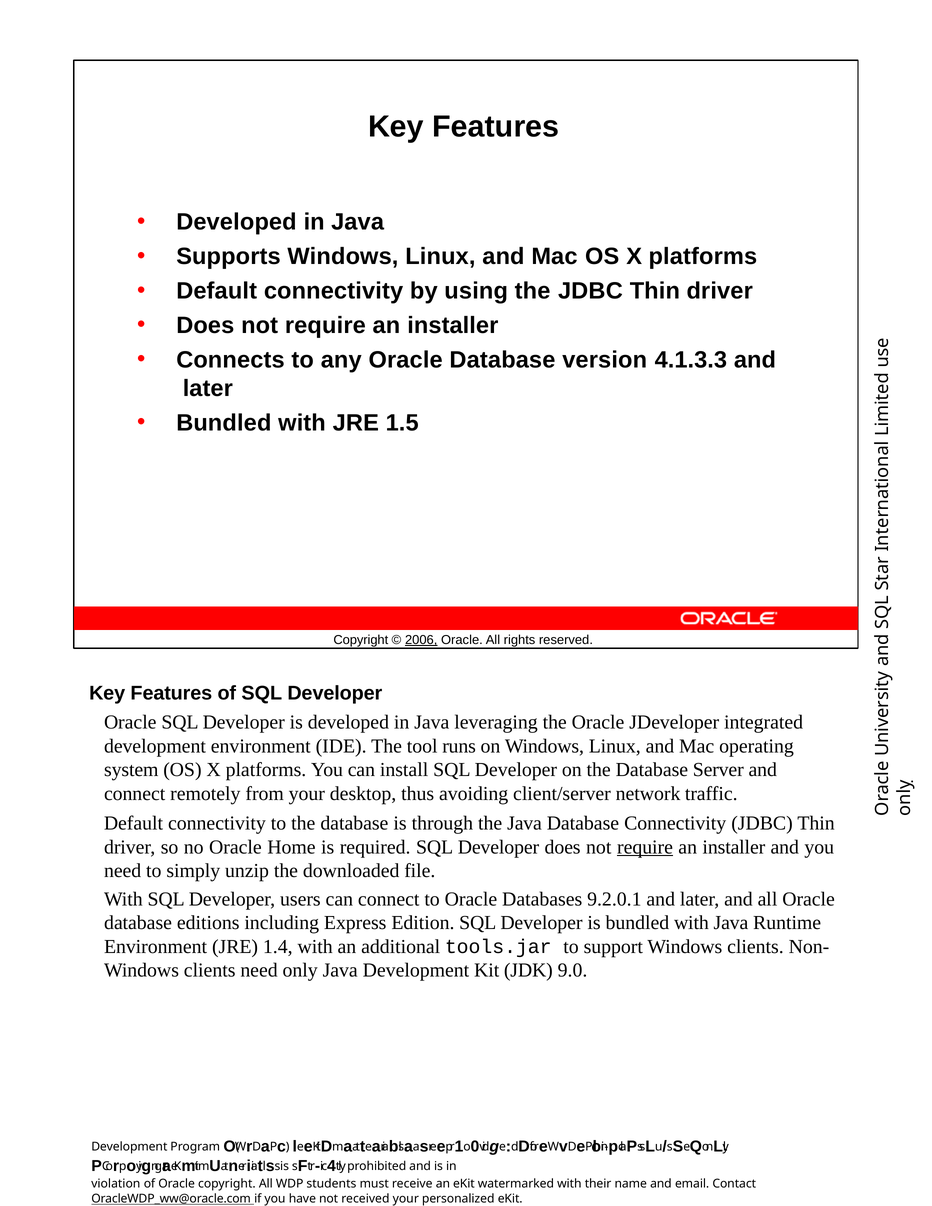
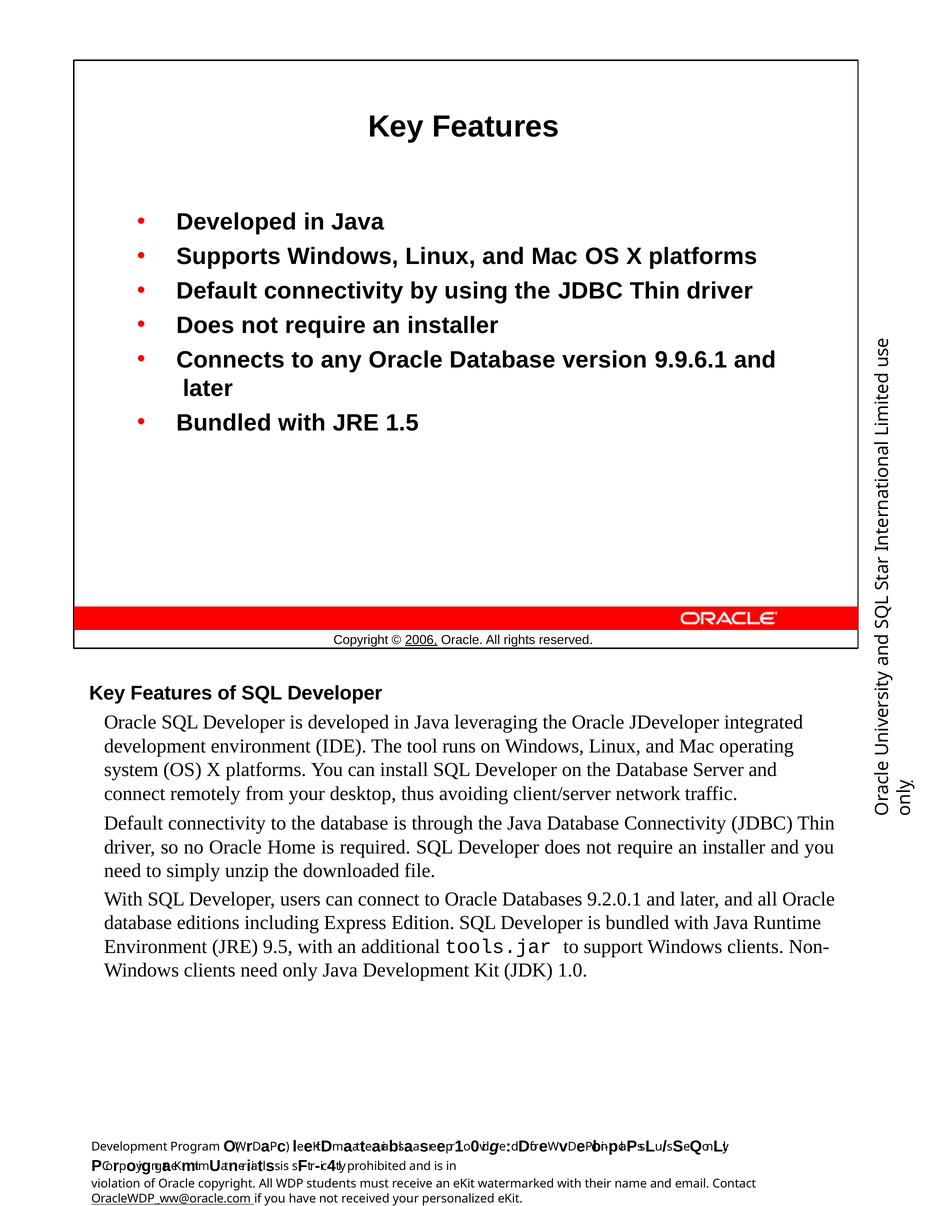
4.1.3.3: 4.1.3.3 -> 9.9.6.1 (691, 360)
require underline: present -> none (645, 847)
1.4: 1.4 -> 9.5 (278, 947)
9.0: 9.0 -> 1.0 (573, 970)
